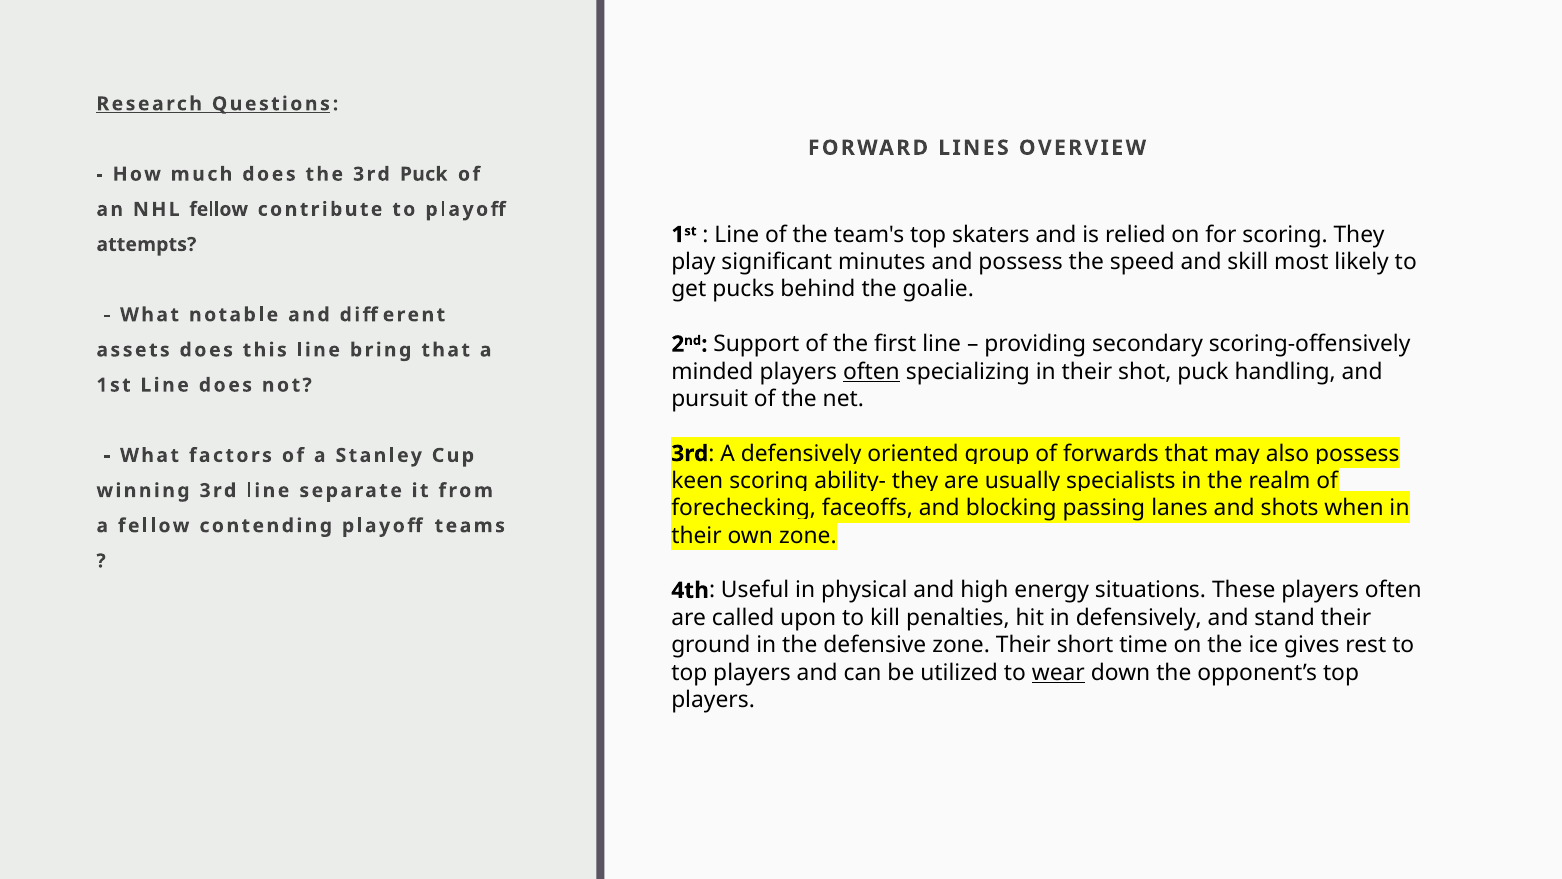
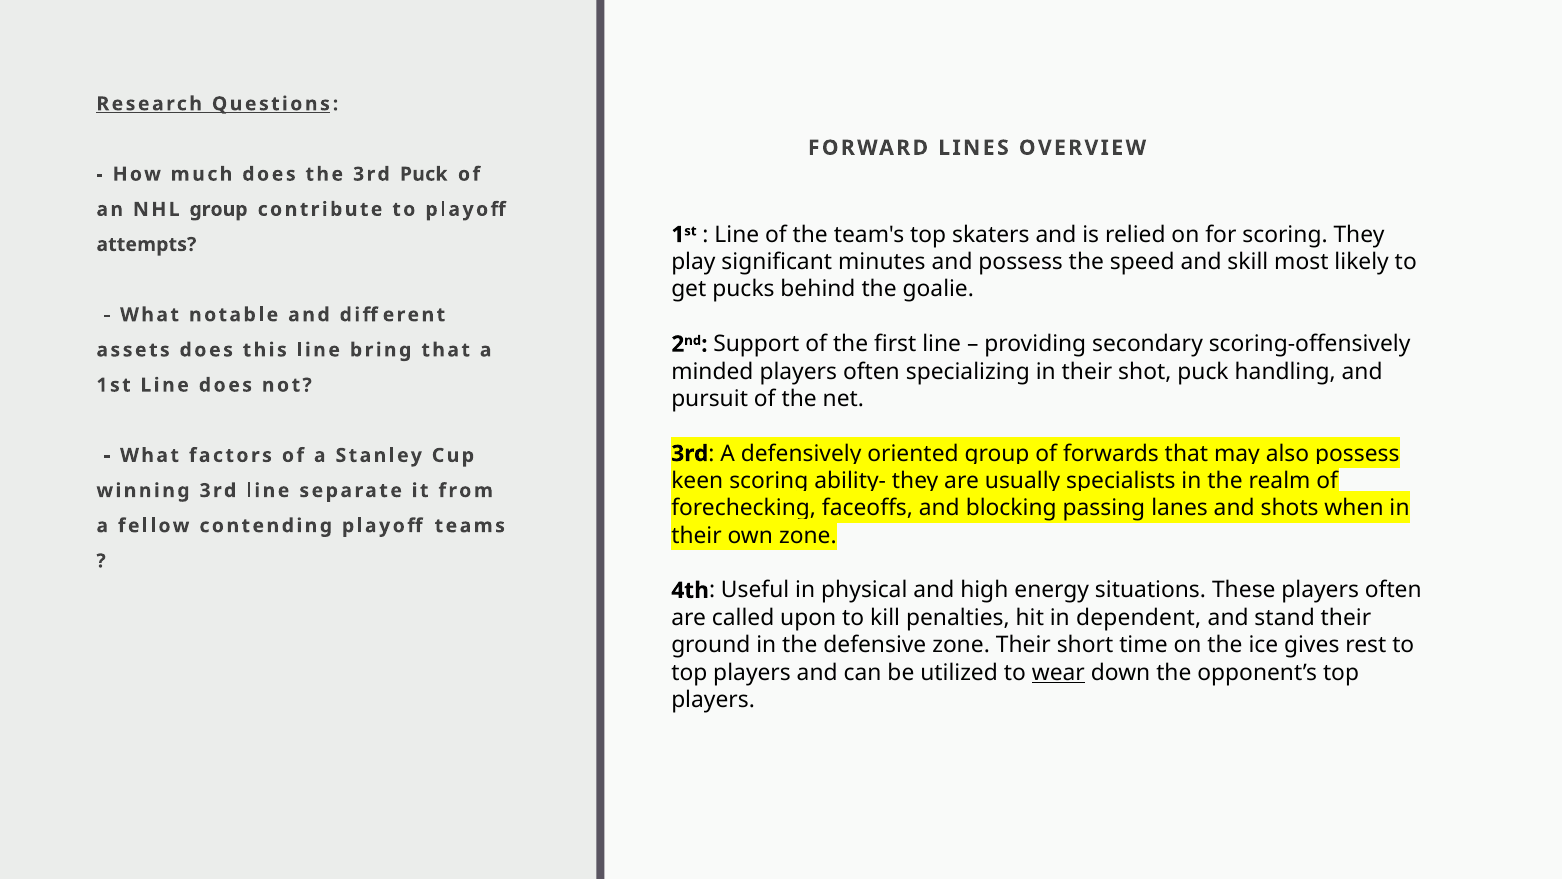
NHL fellow: fellow -> group (219, 209)
often underline: present -> none (871, 371)
in defensively: defensively -> dependent (1139, 618)
